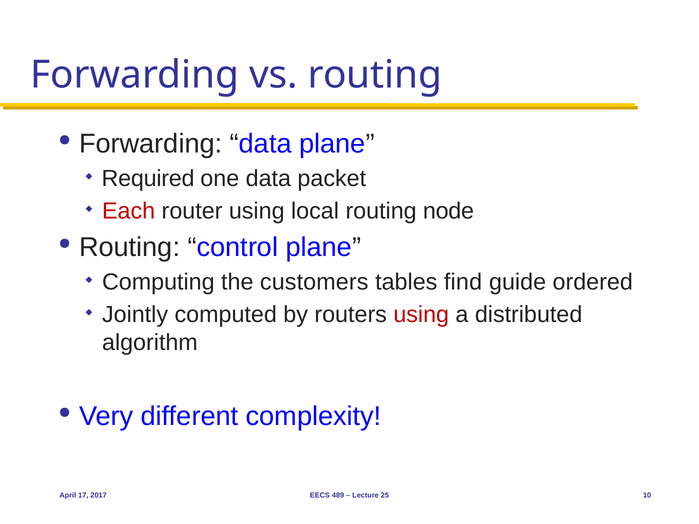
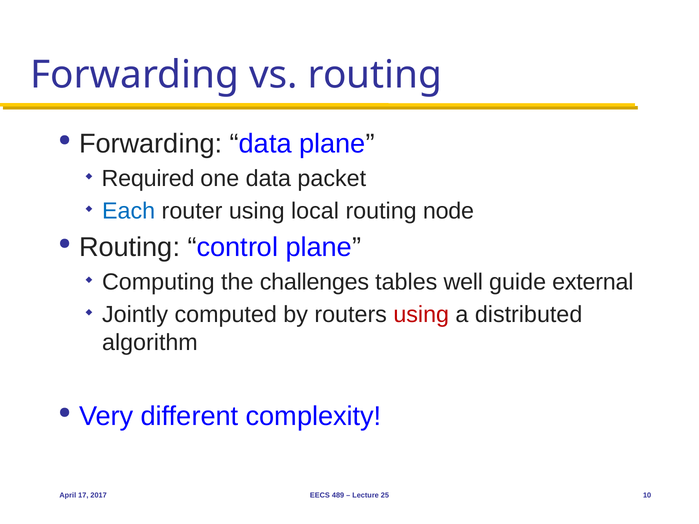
Each colour: red -> blue (129, 211)
customers: customers -> challenges (314, 282)
find: find -> well (463, 282)
ordered: ordered -> external (593, 282)
